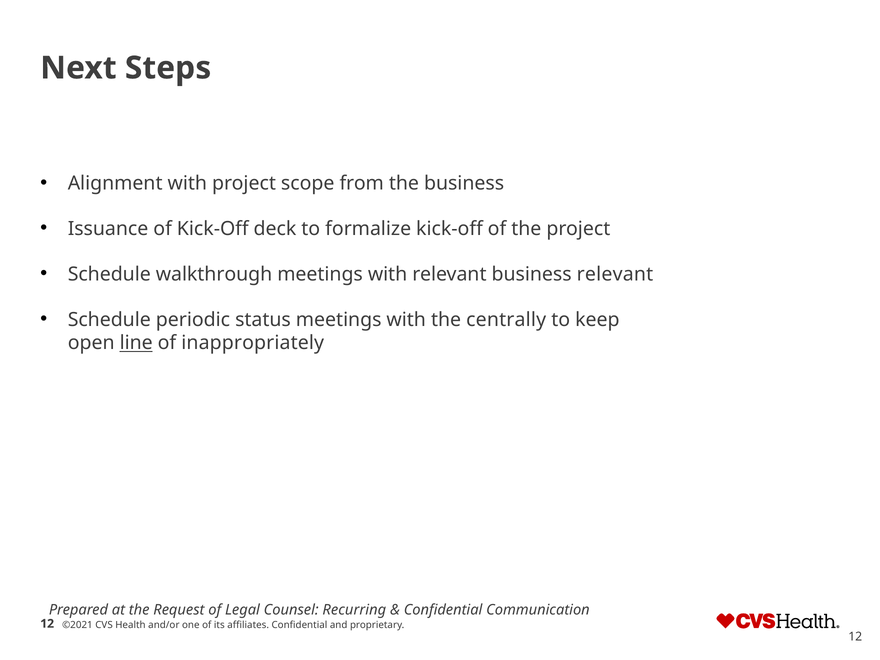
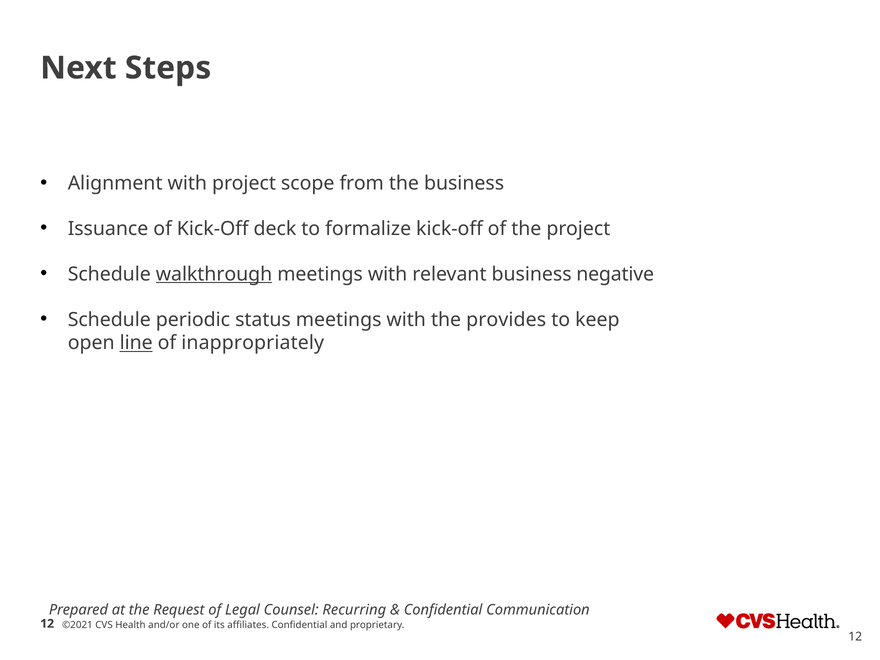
walkthrough underline: none -> present (214, 274)
business relevant: relevant -> negative (615, 274)
centrally: centrally -> provides (506, 320)
